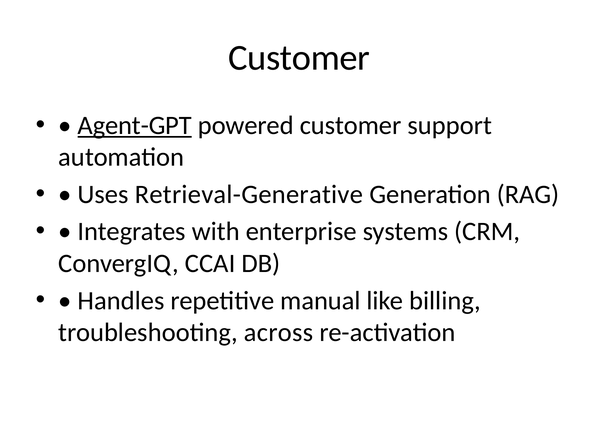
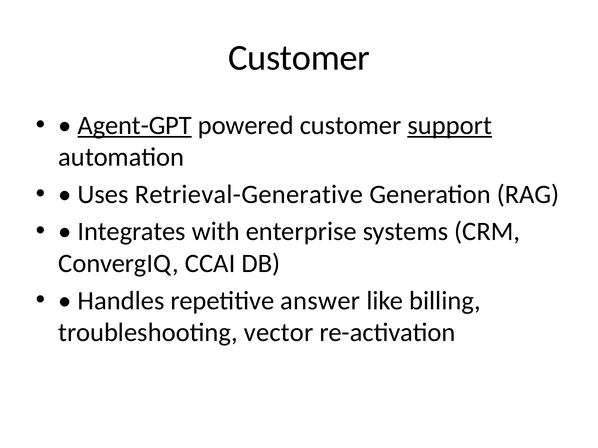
support underline: none -> present (450, 125)
manual: manual -> answer (320, 301)
across: across -> vector (279, 333)
